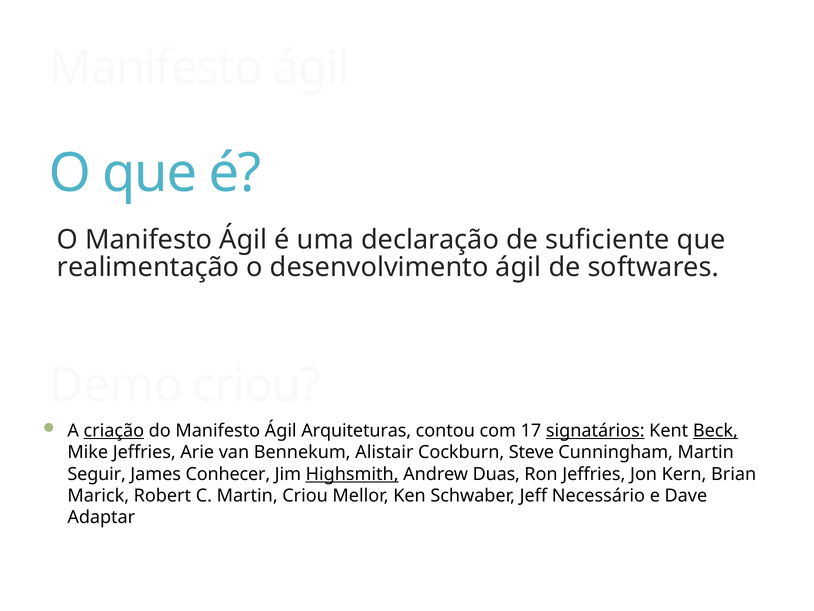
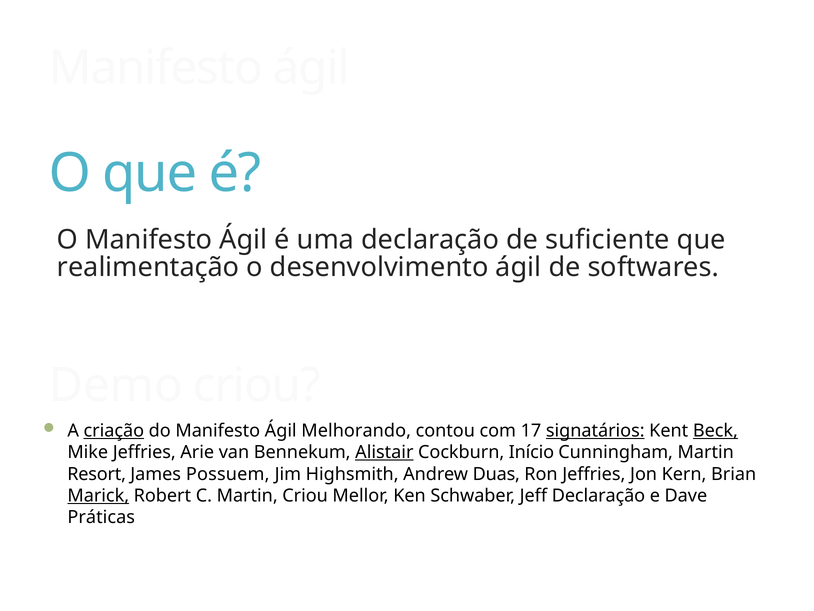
Arquiteturas: Arquiteturas -> Melhorando (356, 430)
Alistair underline: none -> present (384, 452)
Steve: Steve -> Início (531, 452)
Seguir: Seguir -> Resort (97, 474)
Conhecer: Conhecer -> Possuem (228, 474)
Highsmith underline: present -> none (352, 474)
Marick underline: none -> present (98, 495)
Jeff Necessário: Necessário -> Declaração (598, 495)
Adaptar: Adaptar -> Práticas (101, 517)
